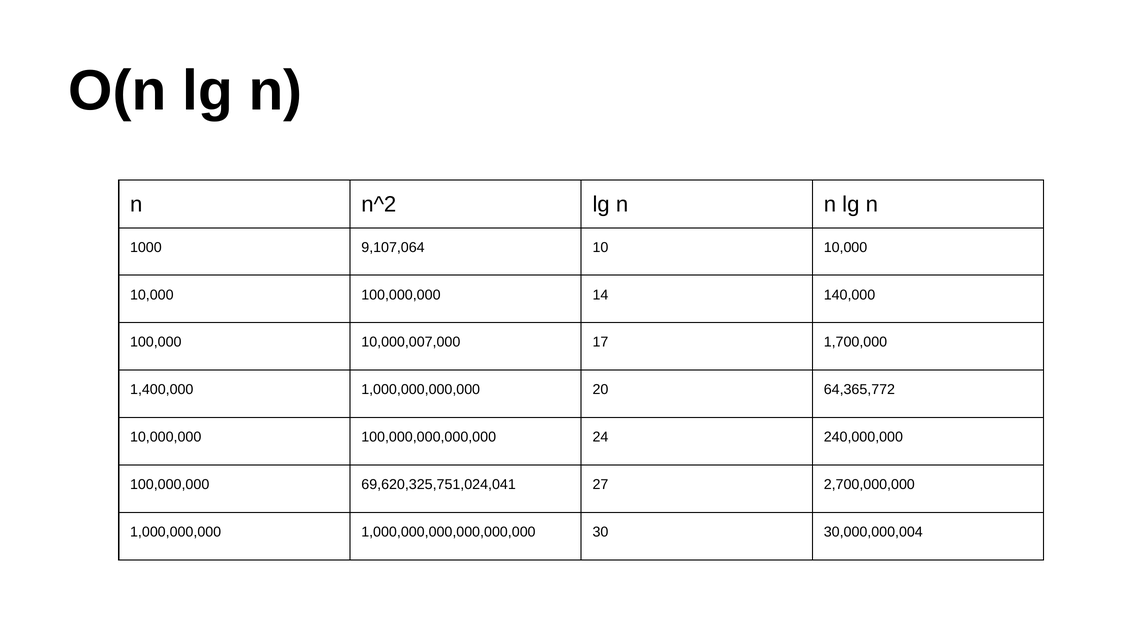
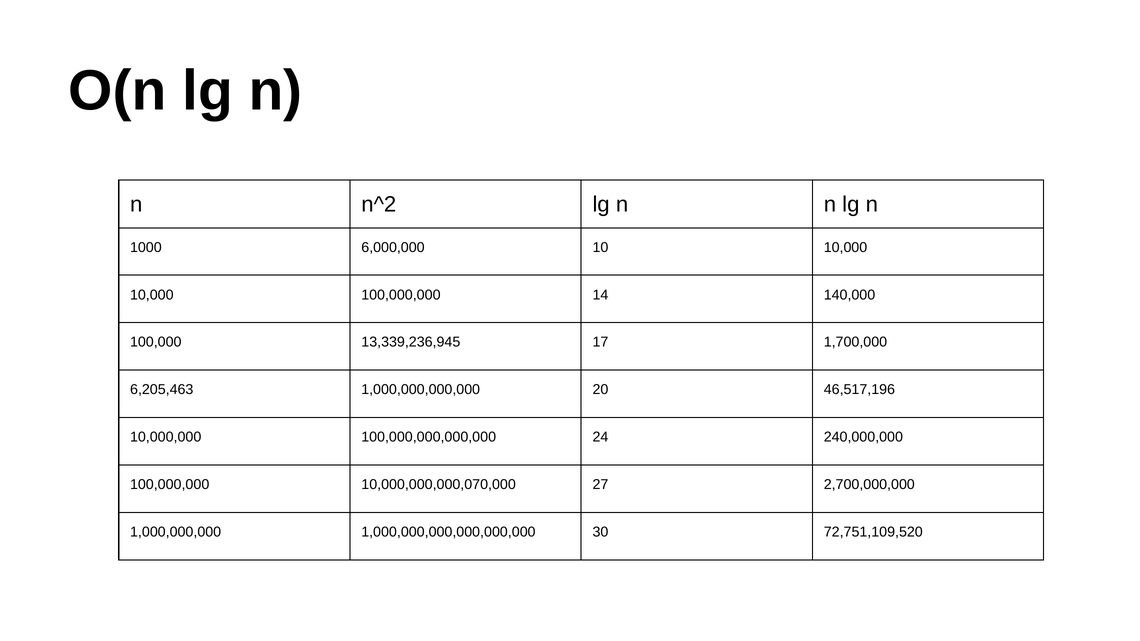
9,107,064: 9,107,064 -> 6,000,000 (393, 247)
10,000,007,000: 10,000,007,000 -> 13,339,236,945 (411, 342)
1,400,000: 1,400,000 -> 6,205,463 (162, 390)
64,365,772: 64,365,772 -> 46,517,196 (859, 390)
69,620,325,751,024,041: 69,620,325,751,024,041 -> 10,000,000,000,070,000 (439, 485)
30,000,000,004: 30,000,000,004 -> 72,751,109,520 (873, 532)
